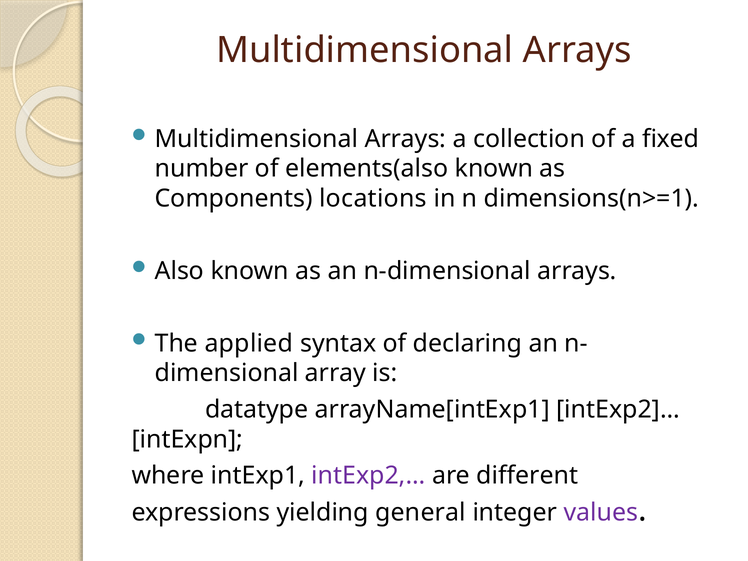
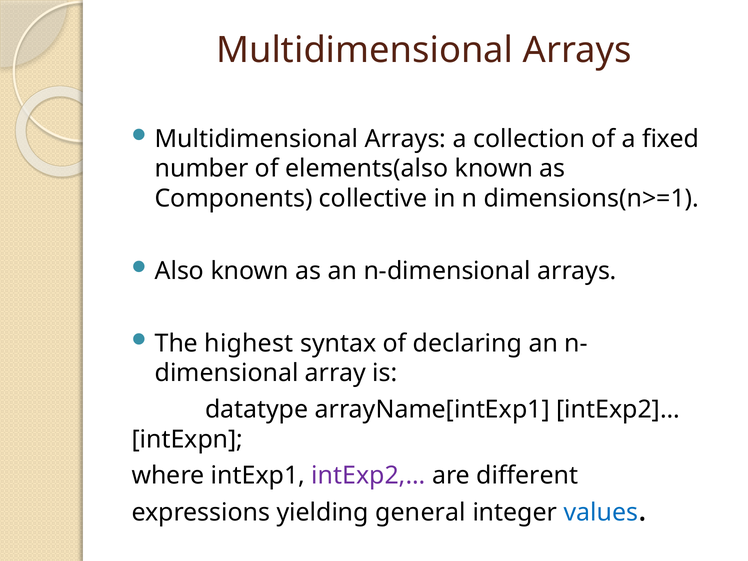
locations: locations -> collective (373, 199)
applied: applied -> highest (249, 343)
values colour: purple -> blue (601, 513)
